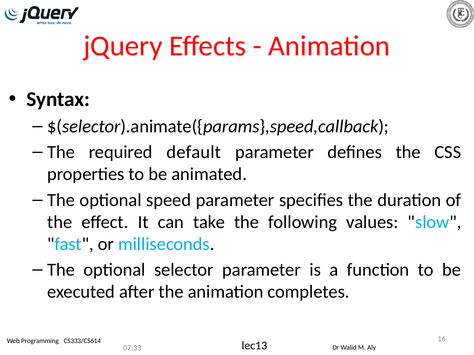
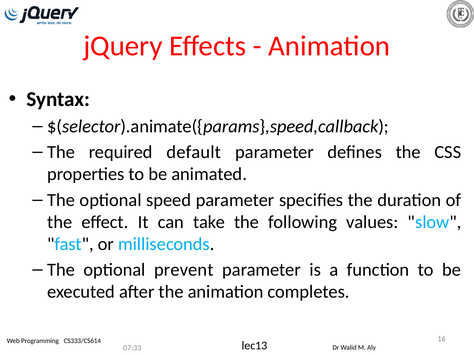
selector: selector -> prevent (184, 270)
